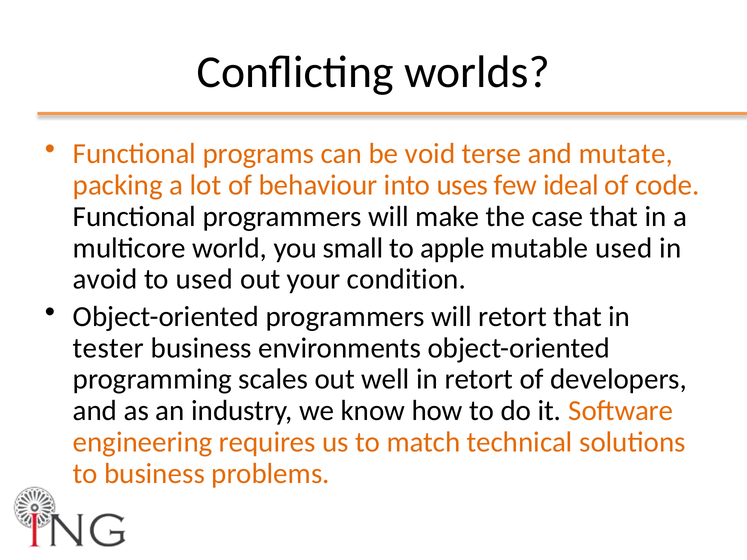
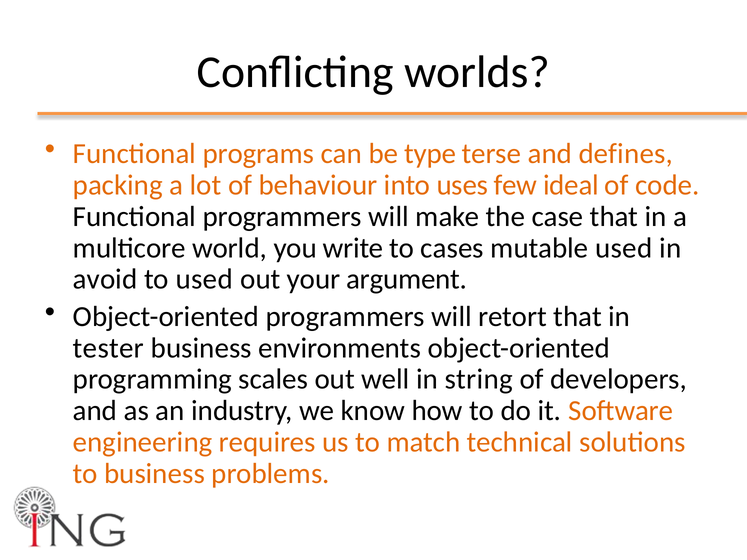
void: void -> type (430, 154)
mutate: mutate -> defines (626, 154)
small: small -> write (353, 248)
apple: apple -> cases (452, 248)
condition: condition -> argument (407, 279)
in retort: retort -> string (479, 380)
